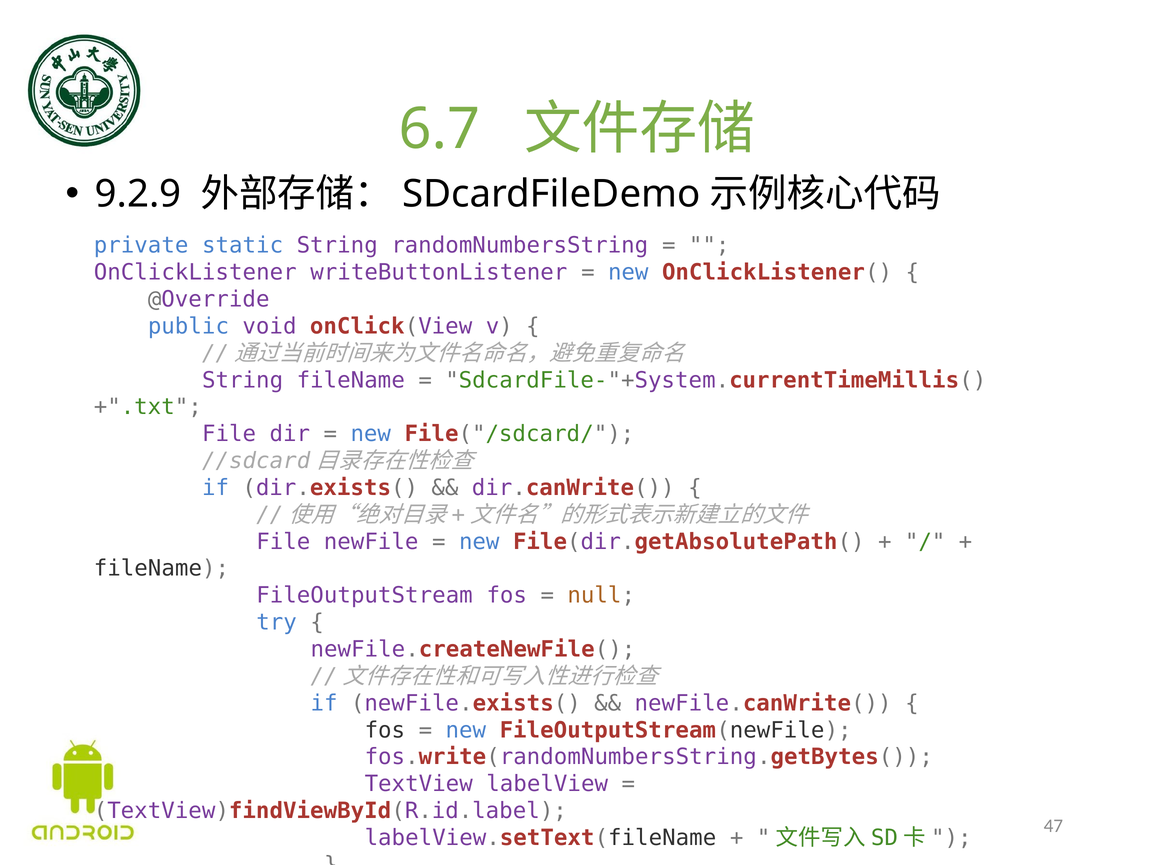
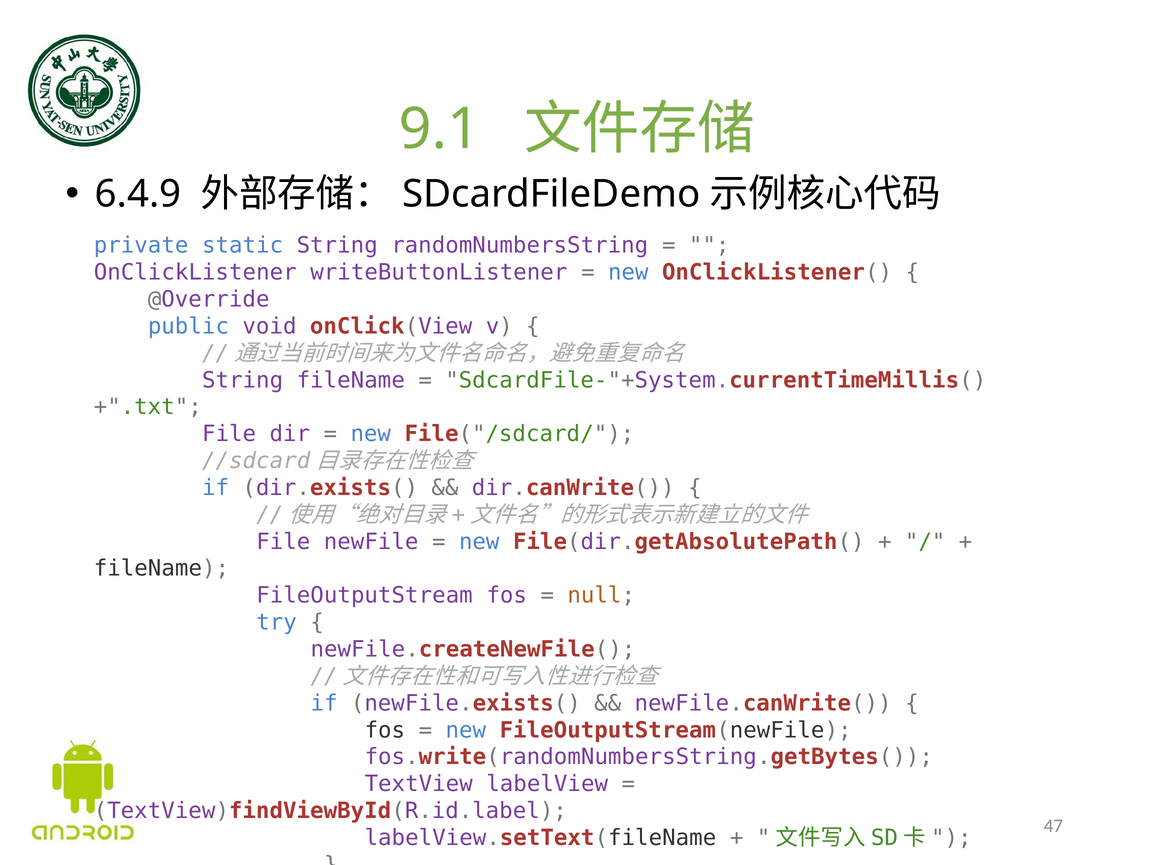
6.7: 6.7 -> 9.1 (440, 129)
9.2.9: 9.2.9 -> 6.4.9 (138, 194)
